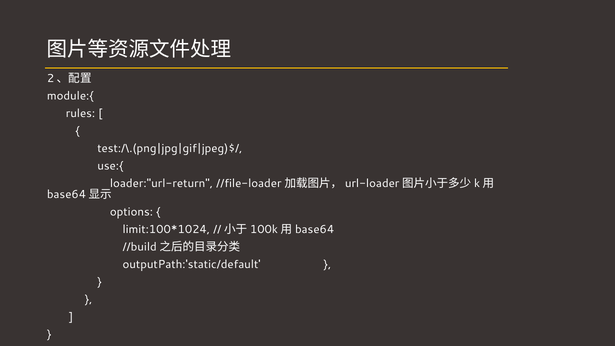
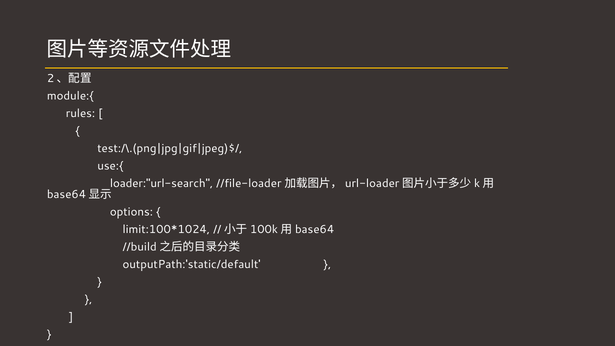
loader:"url-return: loader:"url-return -> loader:"url-search (162, 183)
